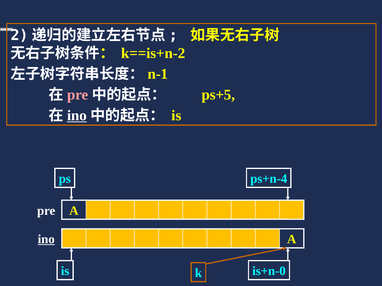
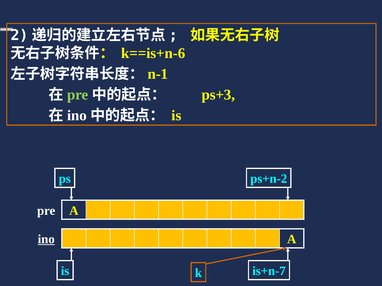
k==is+n-2: k==is+n-2 -> k==is+n-6 (153, 53)
pre colour: pink -> light green (78, 95)
ps+5: ps+5 -> ps+3 (218, 95)
ino underline: present -> none (77, 116)
ps+n-4: ps+n-4 -> ps+n-2 (269, 179)
is+n-0: is+n-0 -> is+n-7 (269, 271)
